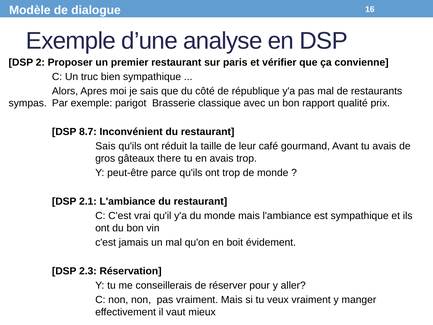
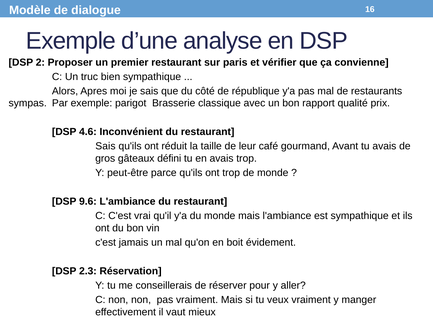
8.7: 8.7 -> 4.6 (88, 132)
there: there -> défini (169, 158)
2.1: 2.1 -> 9.6 (88, 201)
